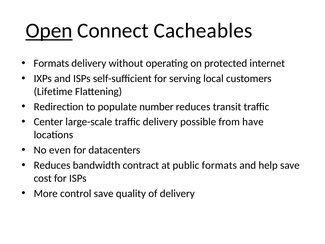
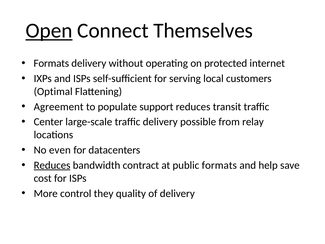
Cacheables: Cacheables -> Themselves (203, 31)
Lifetime: Lifetime -> Optimal (53, 91)
Redirection: Redirection -> Agreement (59, 107)
number: number -> support (156, 107)
have: have -> relay (253, 122)
Reduces underline: none -> present (52, 165)
control save: save -> they (104, 193)
